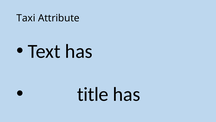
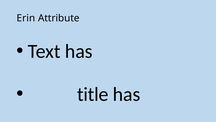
Taxi: Taxi -> Erin (26, 18)
